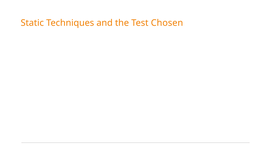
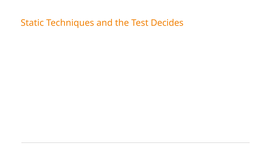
Chosen: Chosen -> Decides (167, 23)
